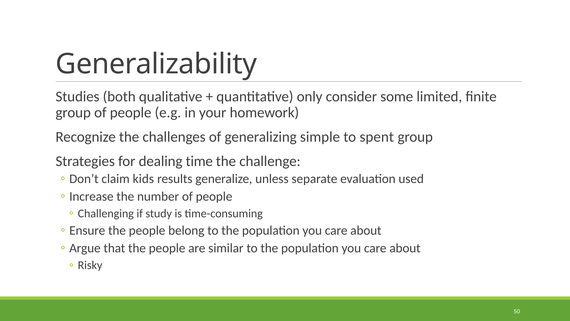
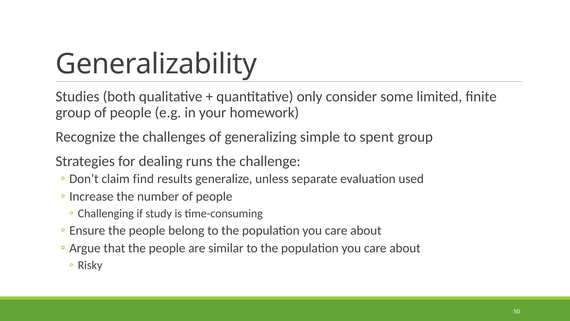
time: time -> runs (199, 161)
kids: kids -> find (143, 179)
